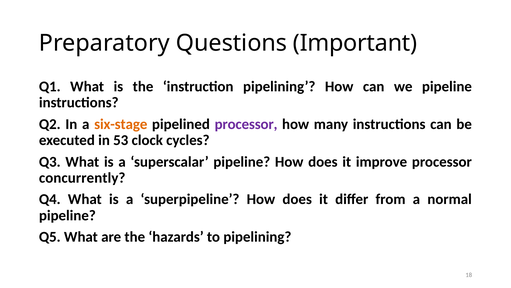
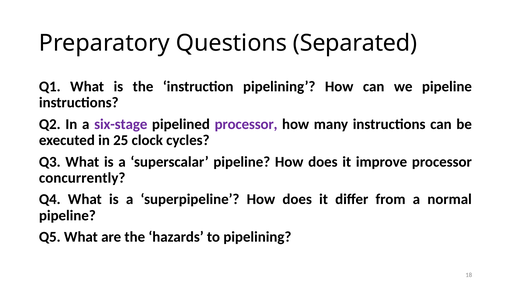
Important: Important -> Separated (355, 43)
six-stage colour: orange -> purple (121, 124)
53: 53 -> 25 (121, 140)
